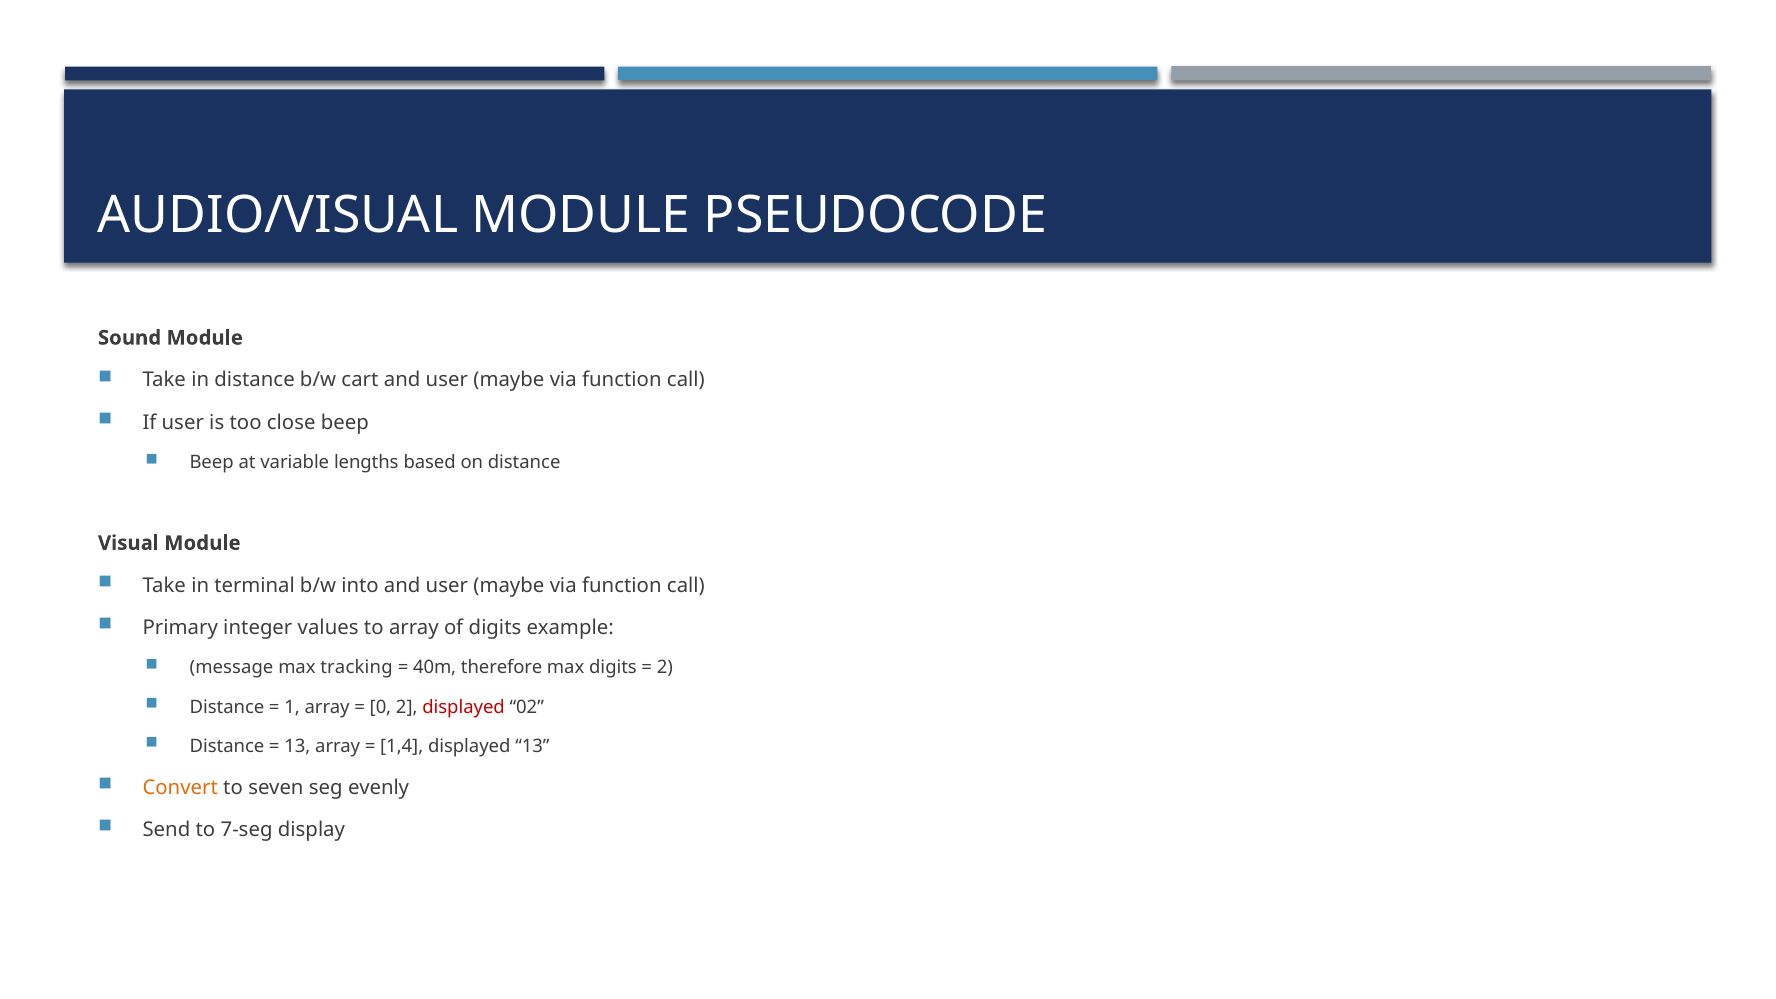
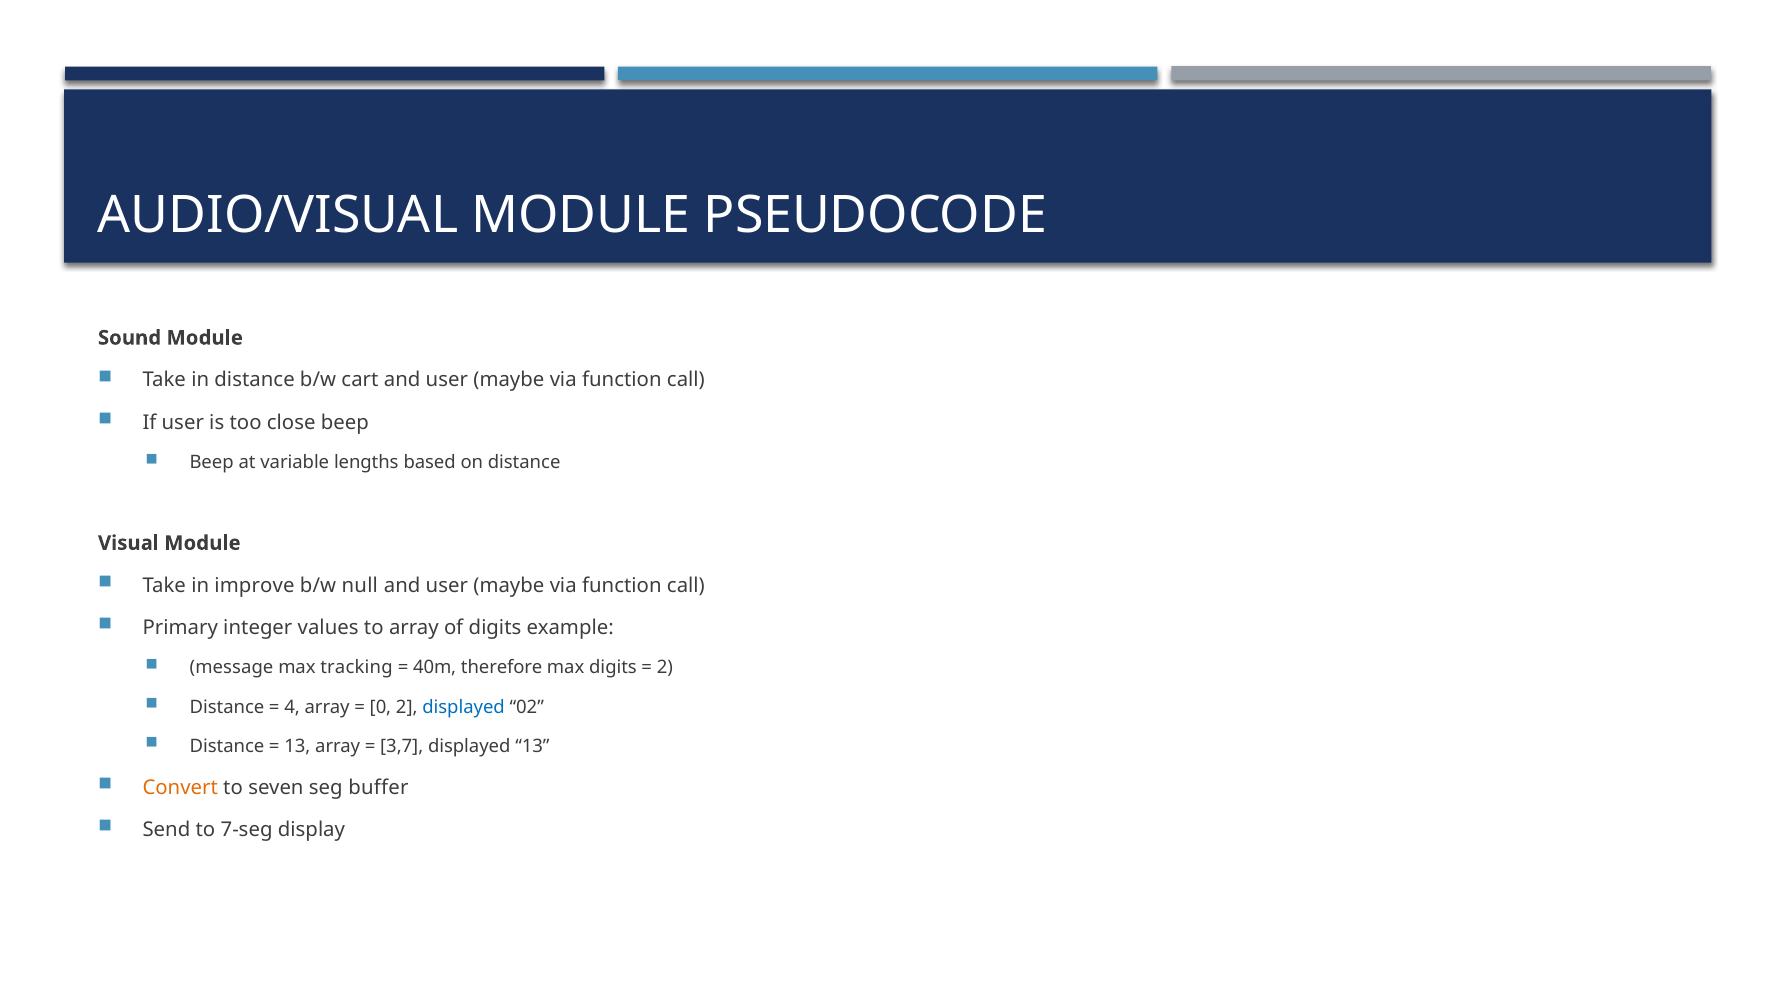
terminal: terminal -> improve (255, 585)
into: into -> null (360, 585)
1: 1 -> 4 (292, 707)
displayed colour: red -> blue (464, 707)
1,4: 1,4 -> 3,7 (402, 746)
evenly: evenly -> buffer (378, 788)
